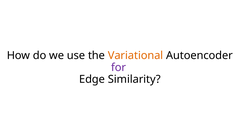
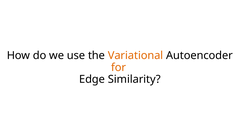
for colour: purple -> orange (119, 67)
